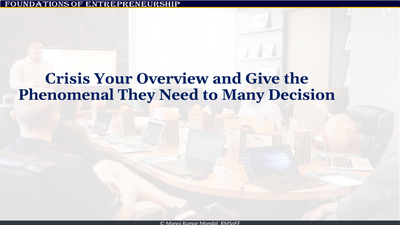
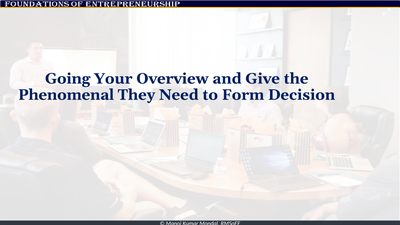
Crisis: Crisis -> Going (68, 79)
Many: Many -> Form (243, 95)
